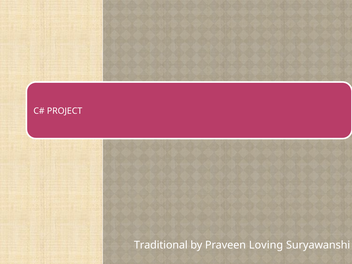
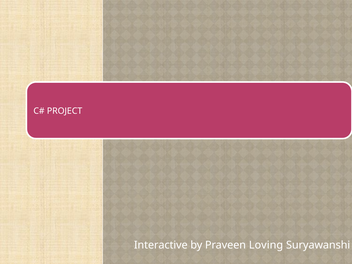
Traditional: Traditional -> Interactive (161, 245)
